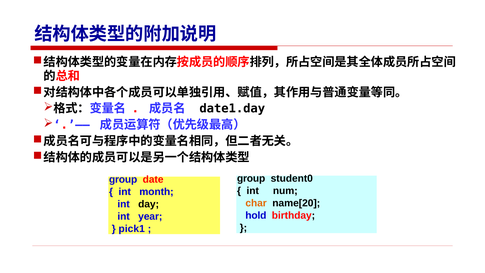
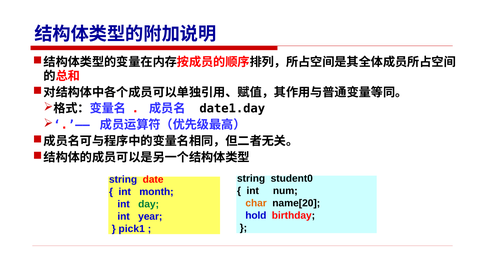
group: group -> string (251, 178)
group: group -> string (123, 179)
day colour: black -> green (149, 204)
